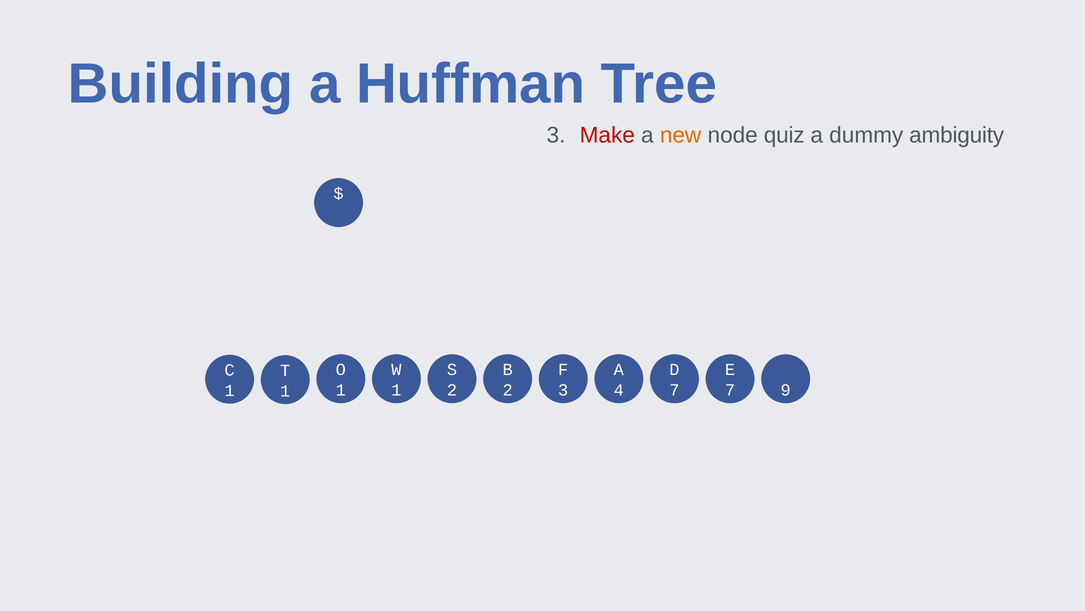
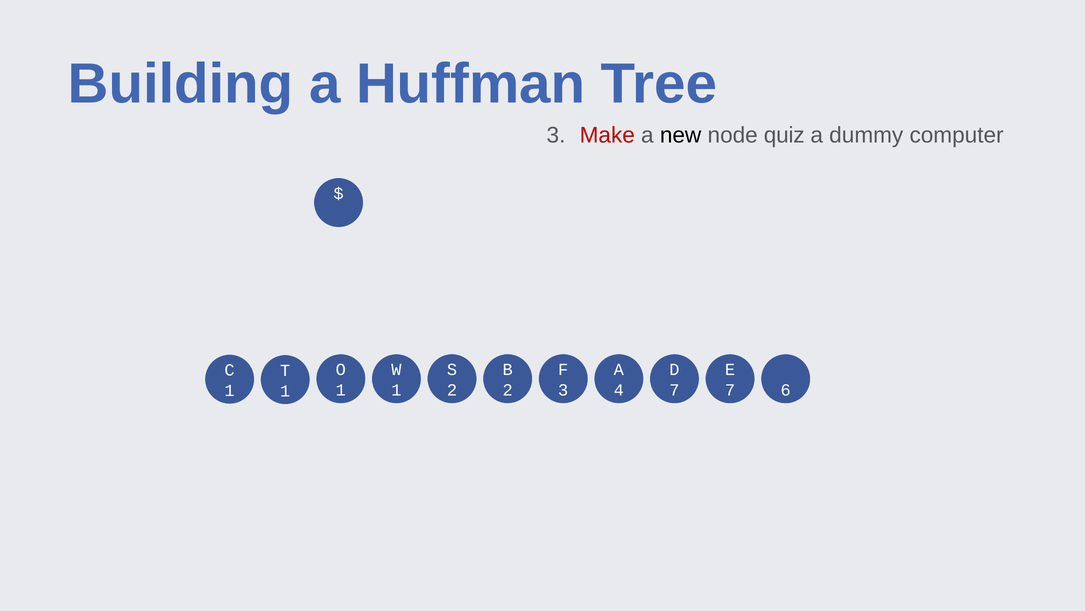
new colour: orange -> black (681, 135)
ambiguity: ambiguity -> computer (957, 135)
9: 9 -> 6 (786, 390)
